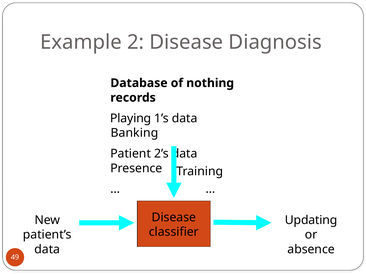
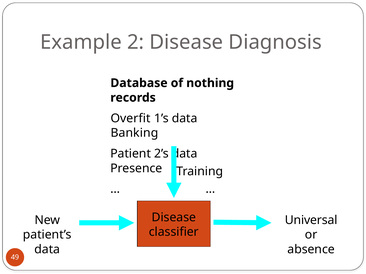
Playing: Playing -> Overfit (131, 119)
Updating: Updating -> Universal (311, 220)
